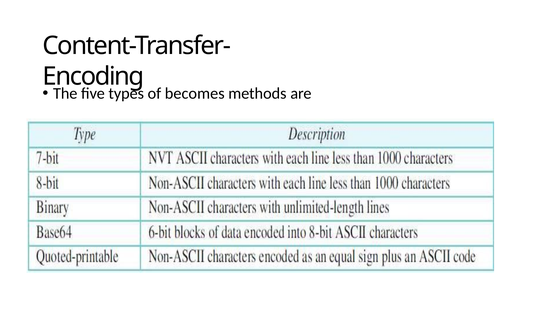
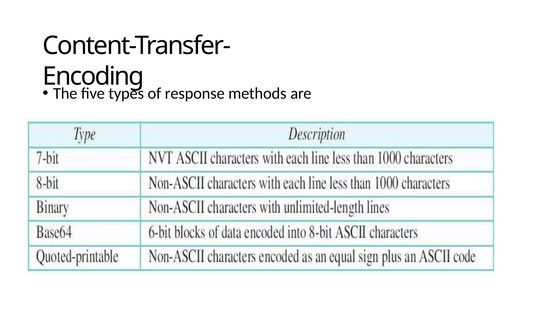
becomes: becomes -> response (195, 94)
